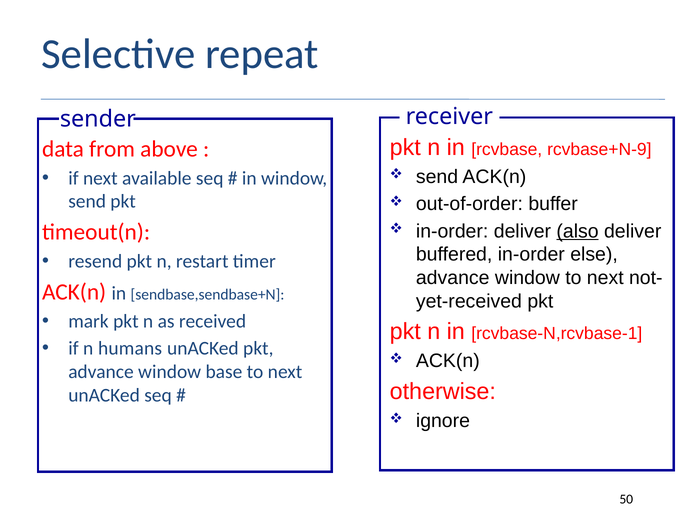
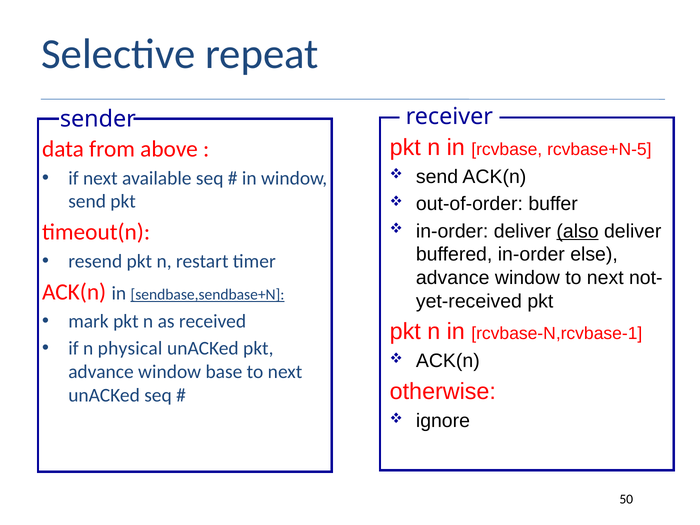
rcvbase+N-9: rcvbase+N-9 -> rcvbase+N-5 (599, 149)
sendbase,sendbase+N underline: none -> present (208, 295)
humans: humans -> physical (130, 349)
